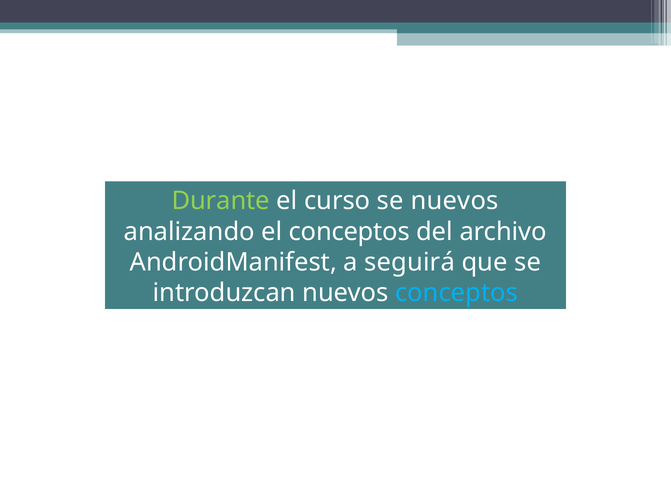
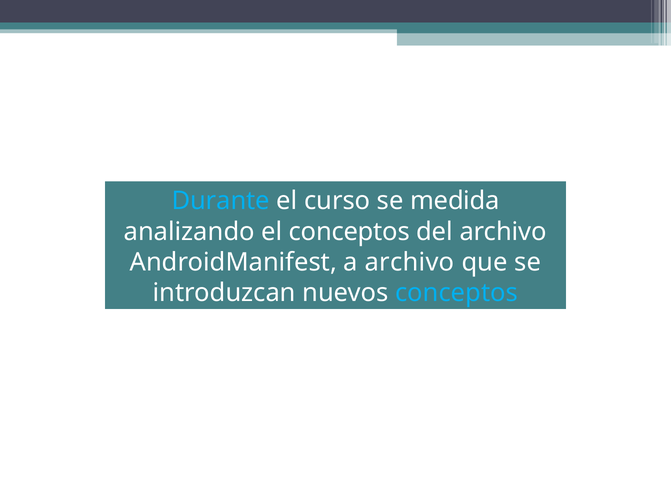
Durante colour: light green -> light blue (221, 201)
se nuevos: nuevos -> medida (455, 201)
a seguirá: seguirá -> archivo (410, 262)
